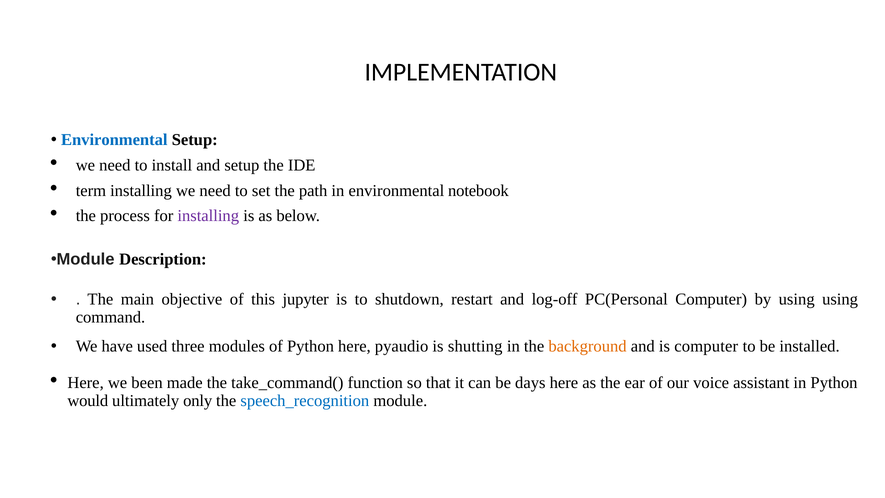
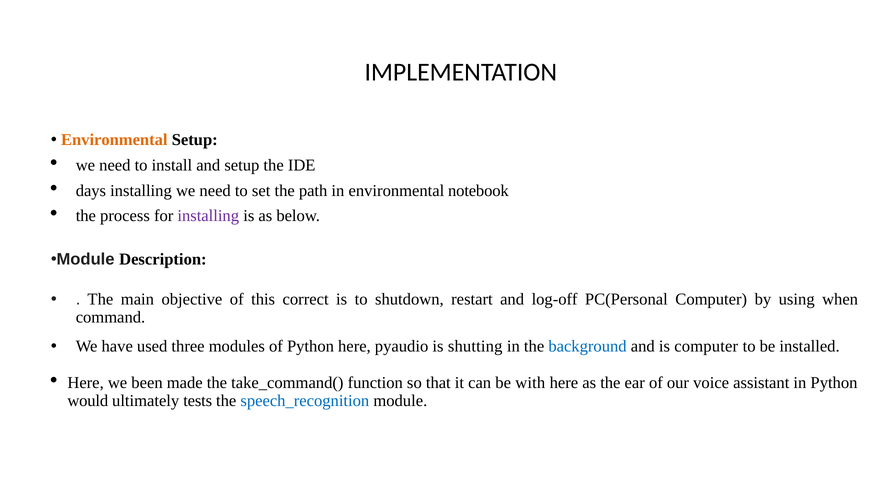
Environmental colour: blue -> orange (114, 140)
term: term -> days (91, 191)
jupyter: jupyter -> correct (306, 299)
using using: using -> when (840, 299)
background colour: orange -> blue (588, 346)
days: days -> with (530, 382)
only: only -> tests (198, 400)
